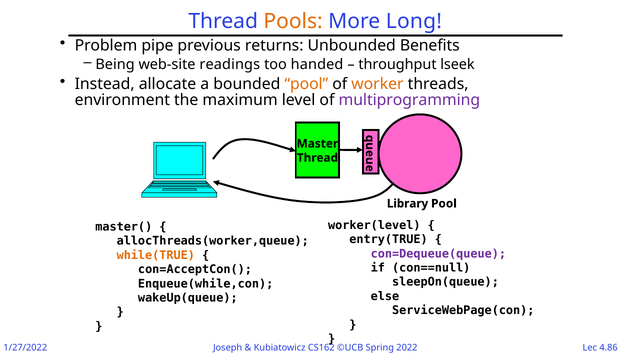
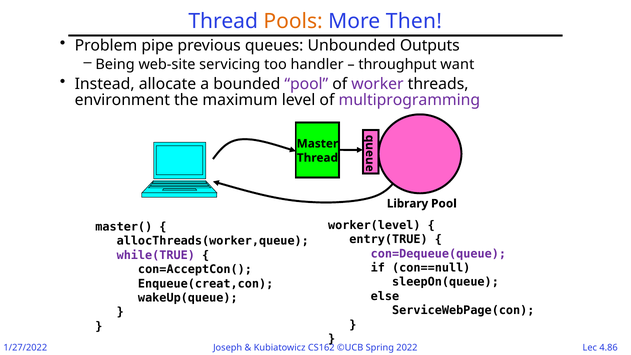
Long: Long -> Then (414, 22)
returns: returns -> queues (274, 45)
Benefits: Benefits -> Outputs (430, 45)
readings: readings -> servicing (230, 65)
handed: handed -> handler (317, 65)
lseek: lseek -> want (457, 65)
pool colour: orange -> purple (306, 84)
worker colour: orange -> purple (377, 84)
while(TRUE colour: orange -> purple (156, 255)
Enqueue(while,con: Enqueue(while,con -> Enqueue(creat,con (206, 284)
